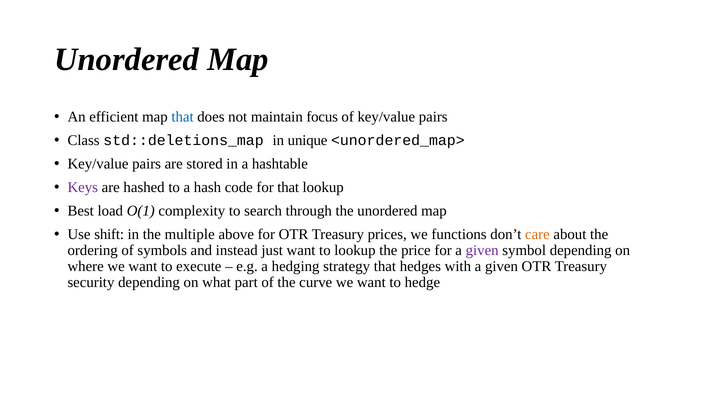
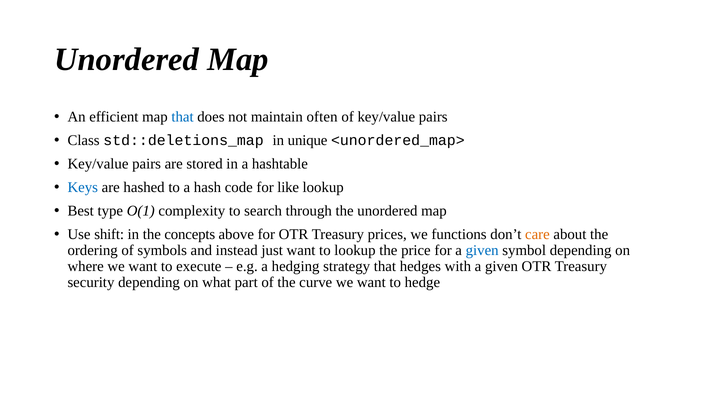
focus: focus -> often (322, 117)
Keys colour: purple -> blue (83, 187)
for that: that -> like (288, 187)
load: load -> type (110, 211)
multiple: multiple -> concepts (190, 234)
given colour: purple -> blue (482, 250)
